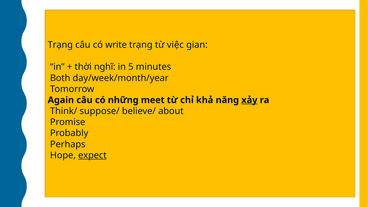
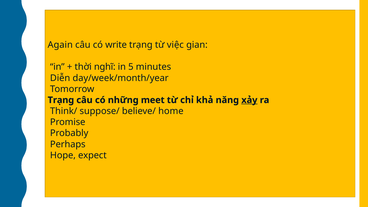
Trạng: Trạng -> Again (60, 45)
Both: Both -> Diễn (60, 78)
Again: Again -> Trạng (61, 100)
about: about -> home (171, 111)
expect underline: present -> none (92, 155)
